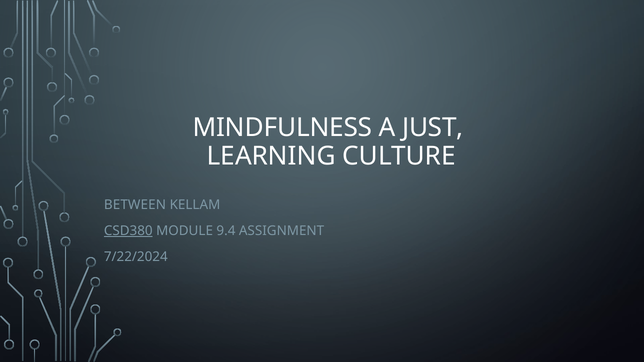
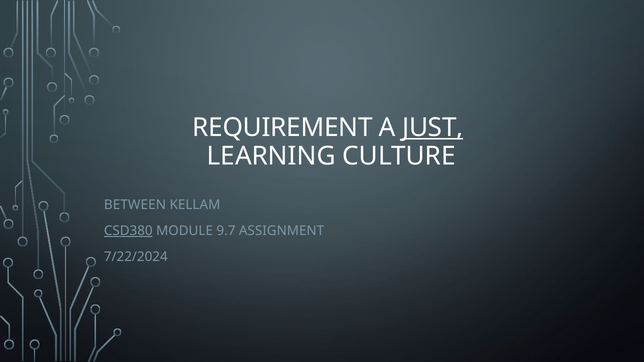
MINDFULNESS: MINDFULNESS -> REQUIREMENT (283, 128)
JUST underline: none -> present (433, 128)
9.4: 9.4 -> 9.7 (226, 231)
